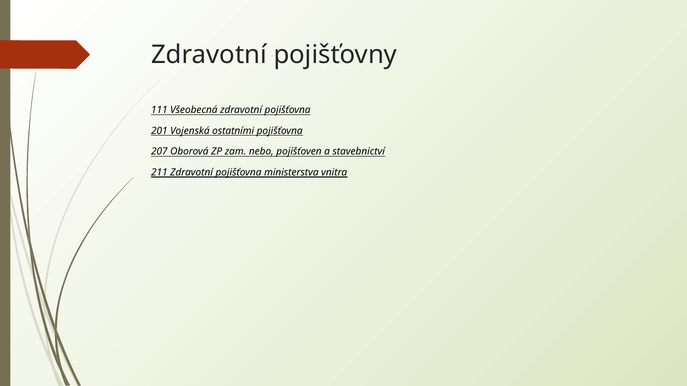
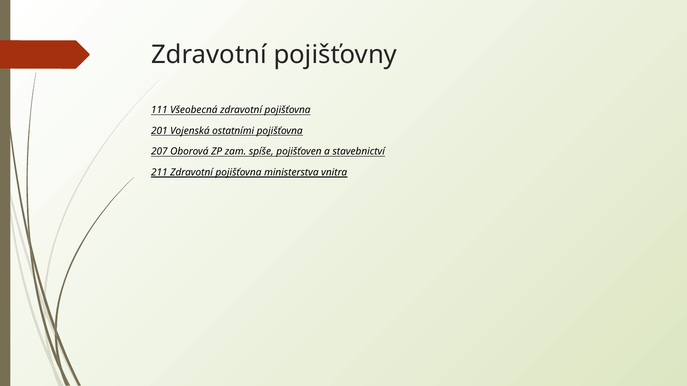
nebo: nebo -> spíše (261, 152)
